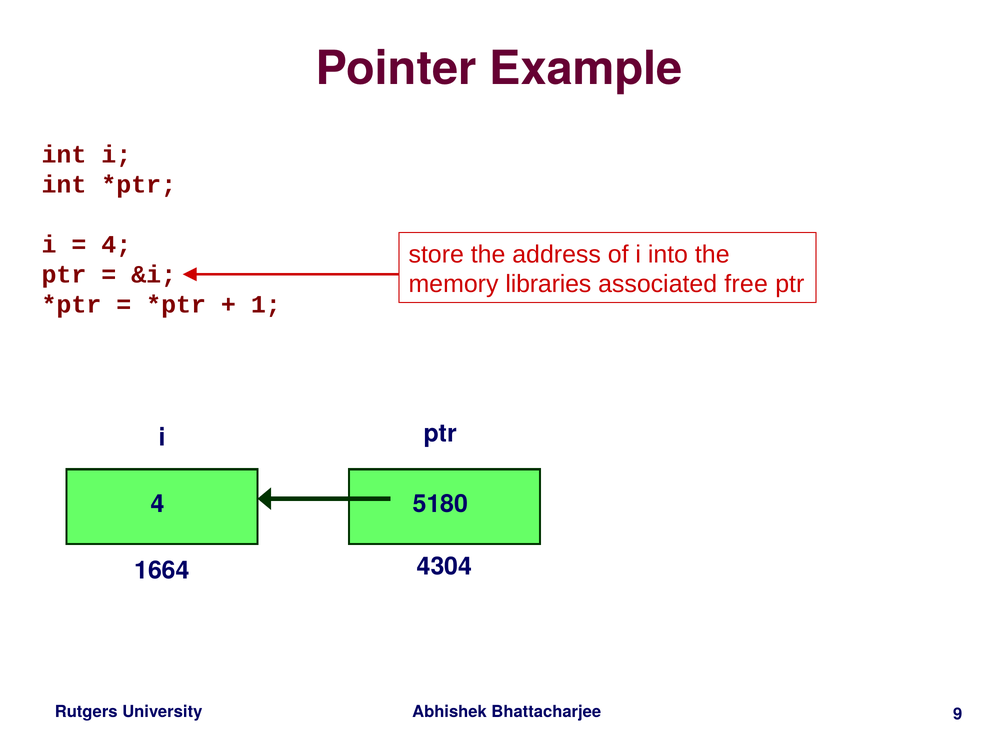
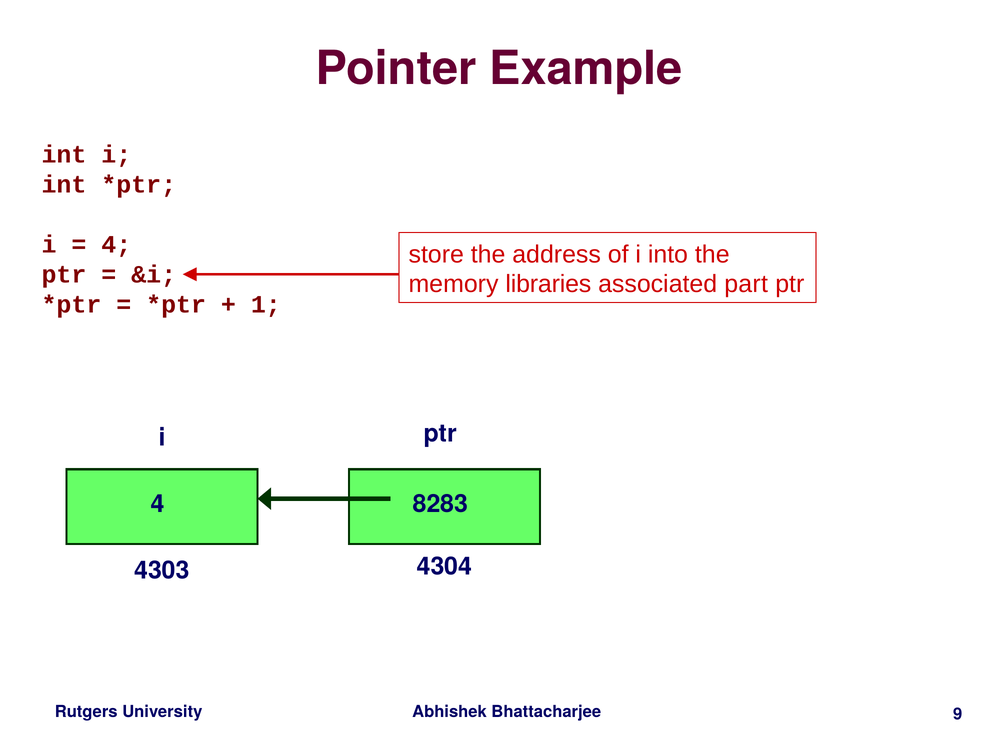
free: free -> part (746, 284)
5180: 5180 -> 8283 (440, 504)
1664: 1664 -> 4303 (162, 570)
